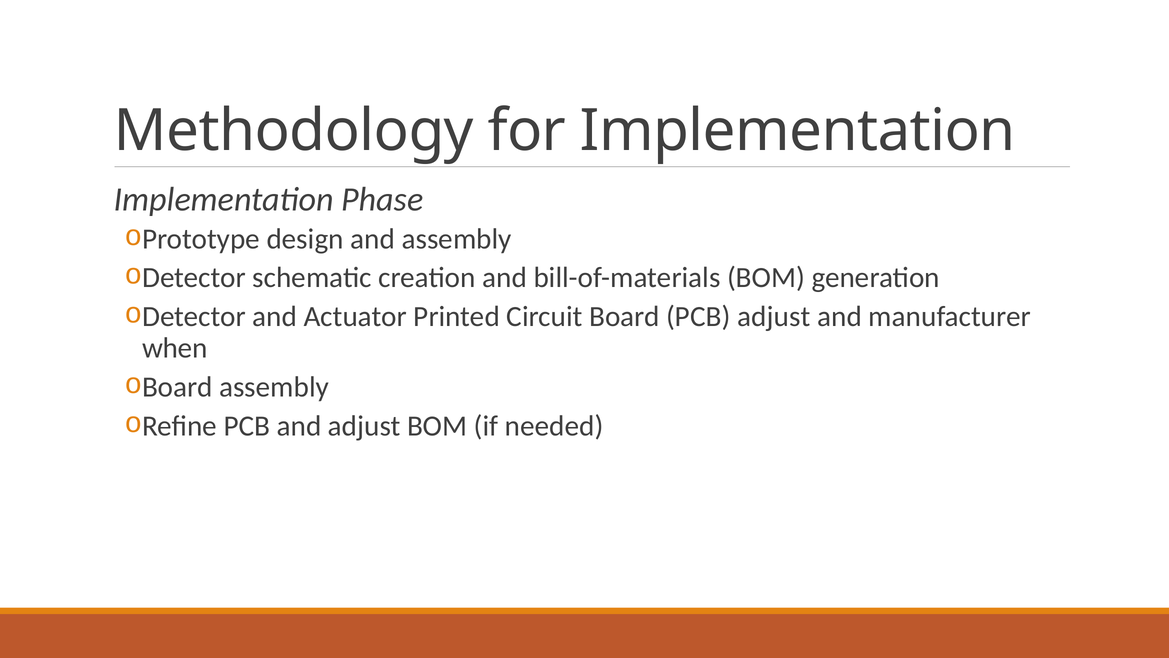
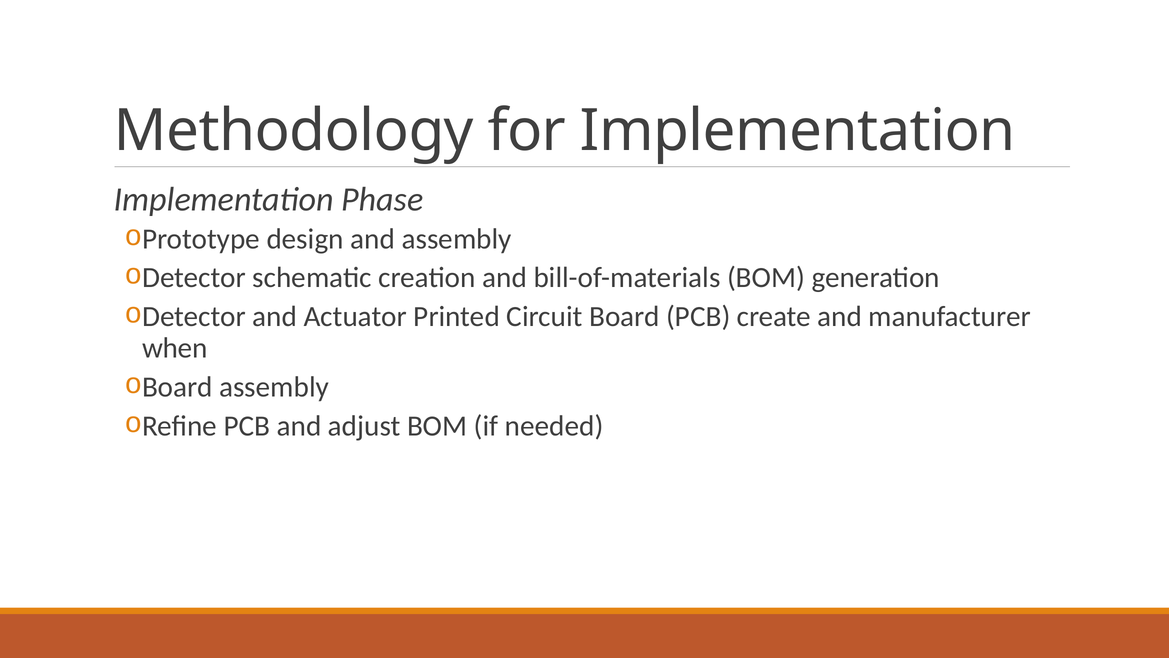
PCB adjust: adjust -> create (774, 316)
